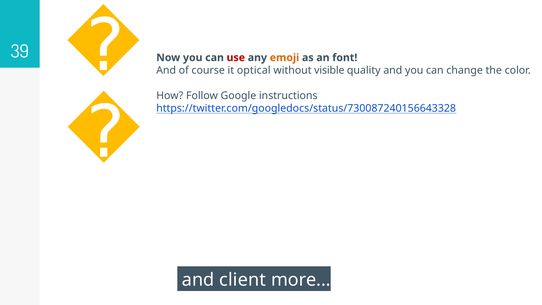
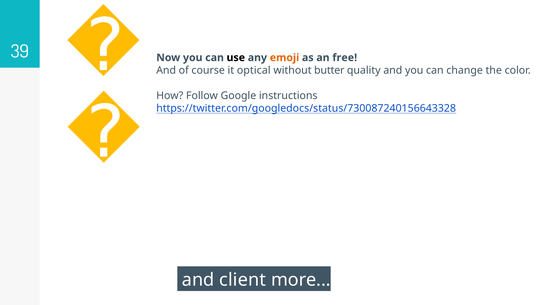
use colour: red -> black (236, 58)
font: font -> free (345, 58)
visible: visible -> butter (329, 70)
